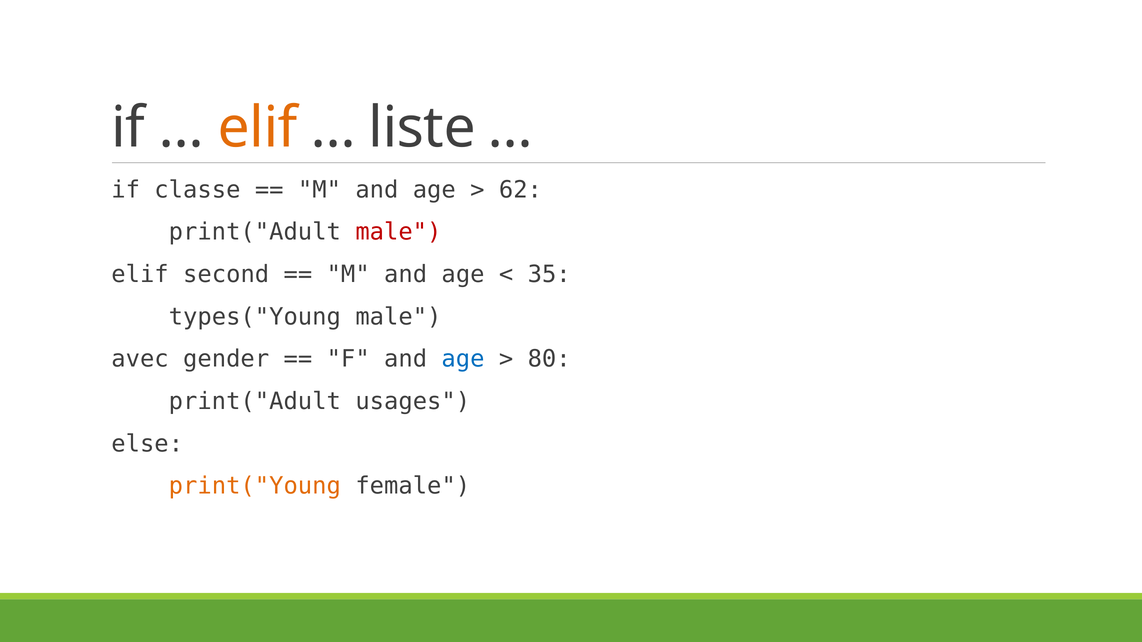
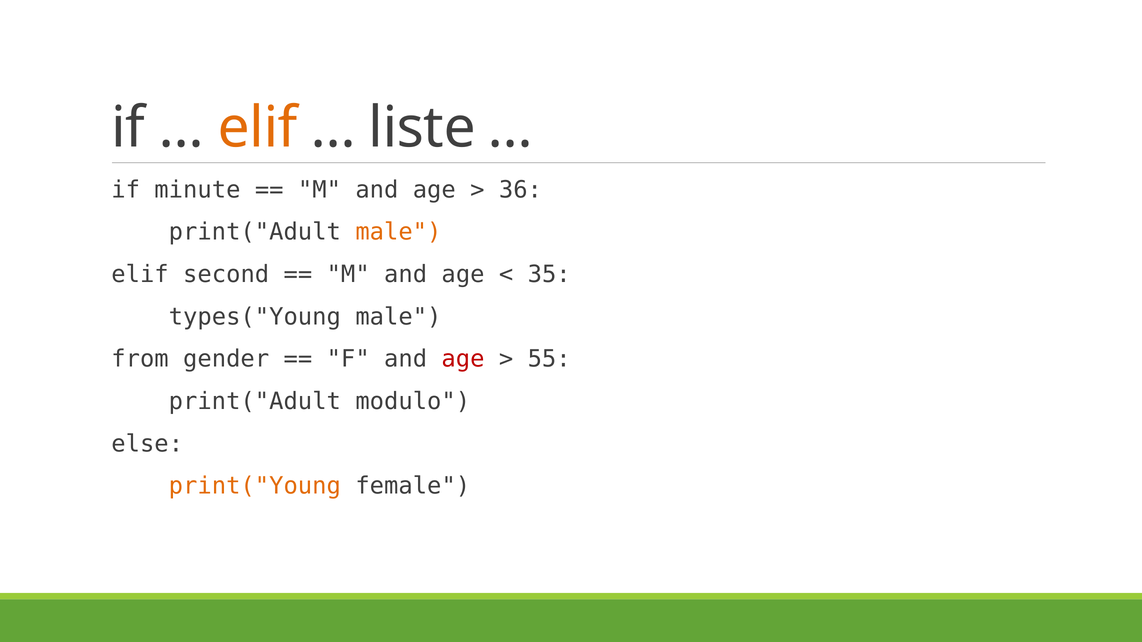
classe: classe -> minute (197, 190)
62: 62 -> 36 (520, 190)
male colour: red -> orange (398, 232)
avec: avec -> from (140, 359)
age colour: blue -> red (463, 359)
80: 80 -> 55 (549, 359)
usages: usages -> modulo (413, 402)
